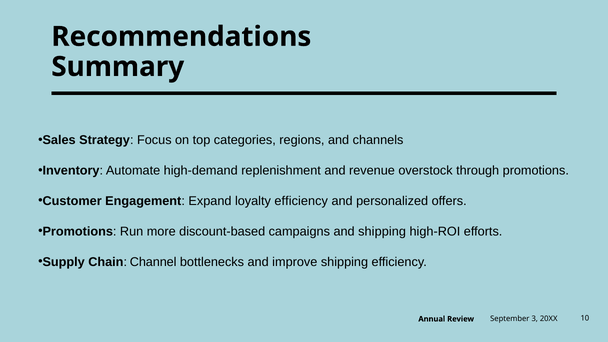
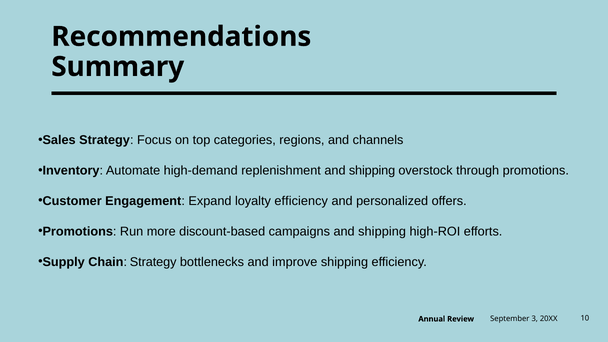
replenishment and revenue: revenue -> shipping (372, 171)
Chain Channel: Channel -> Strategy (153, 262)
